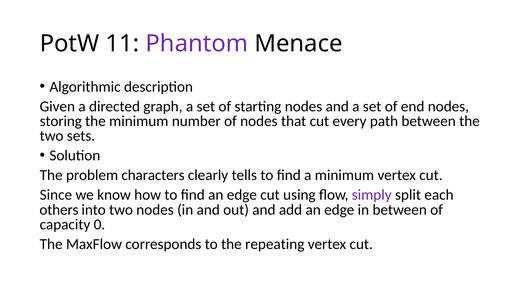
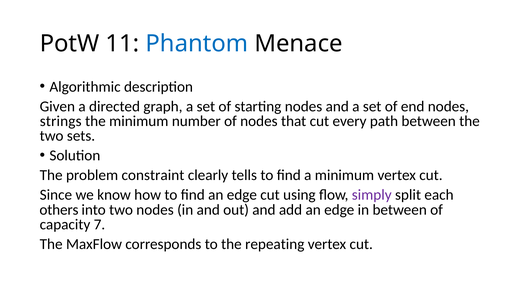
Phantom colour: purple -> blue (197, 44)
storing: storing -> strings (61, 121)
characters: characters -> constraint (153, 175)
0: 0 -> 7 (99, 225)
